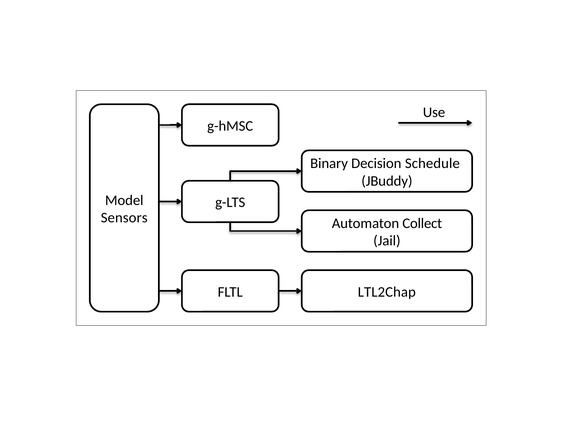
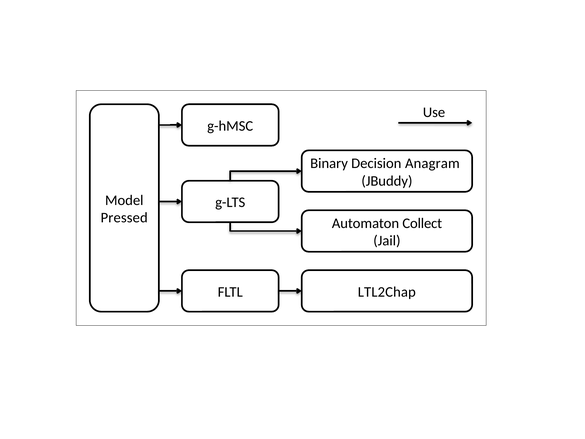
Schedule: Schedule -> Anagram (432, 163)
Sensors: Sensors -> Pressed (124, 218)
